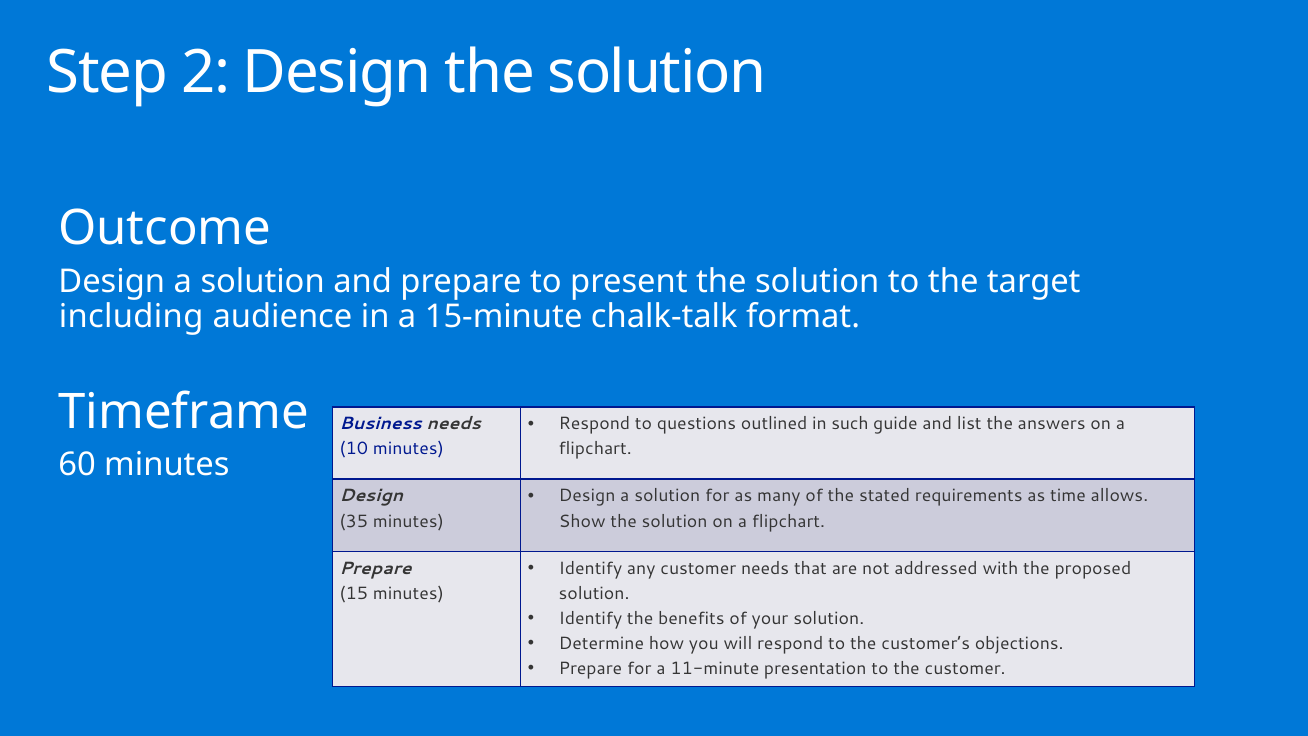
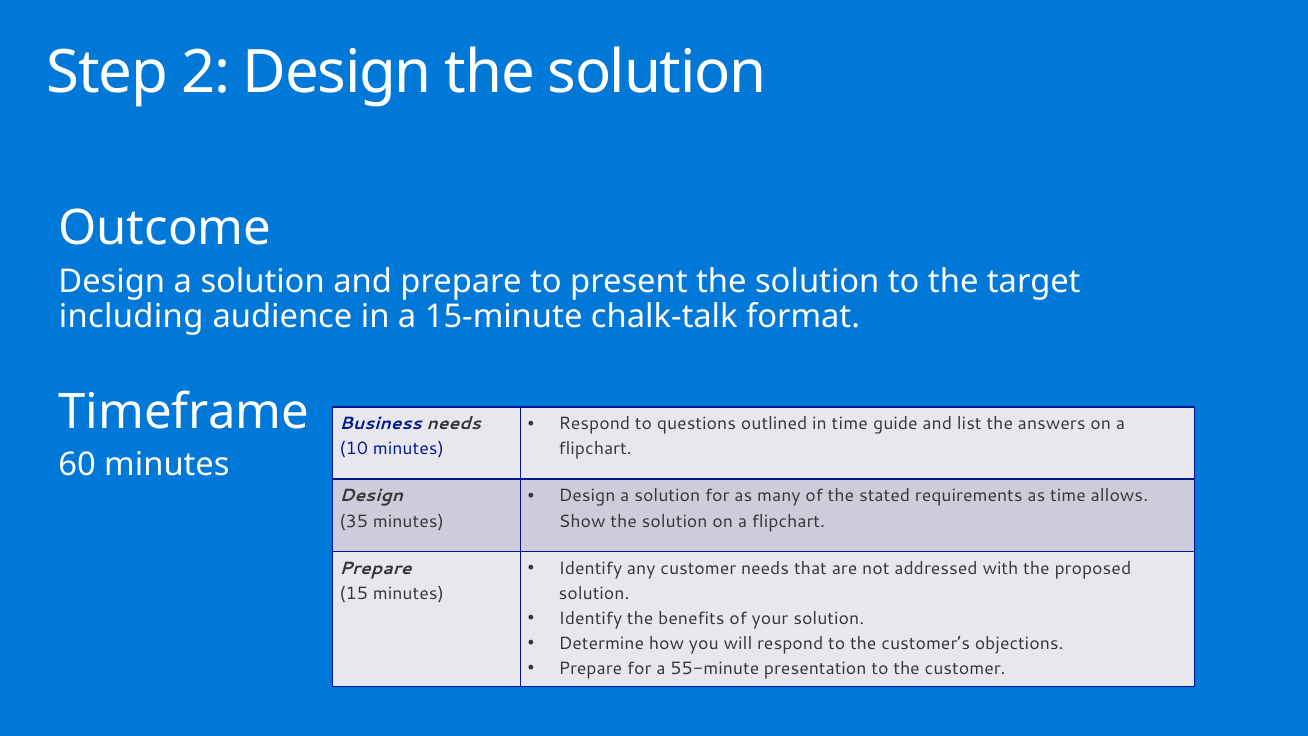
in such: such -> time (850, 424)
11-minute: 11-minute -> 55-minute (715, 668)
